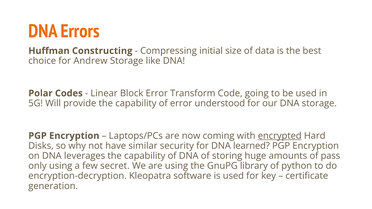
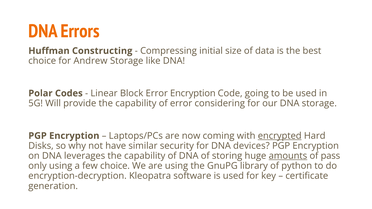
Error Transform: Transform -> Encryption (193, 93)
understood: understood -> considering (220, 103)
learned: learned -> devices (251, 146)
amounts underline: none -> present (288, 156)
few secret: secret -> choice (115, 166)
